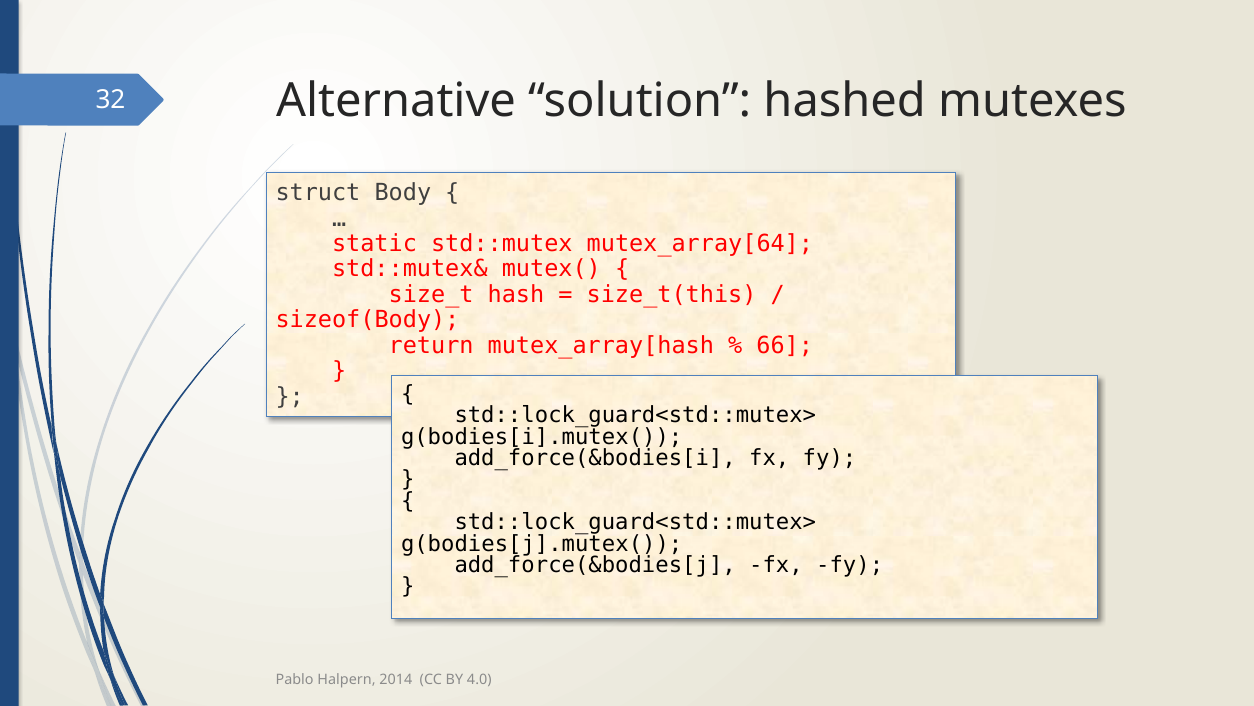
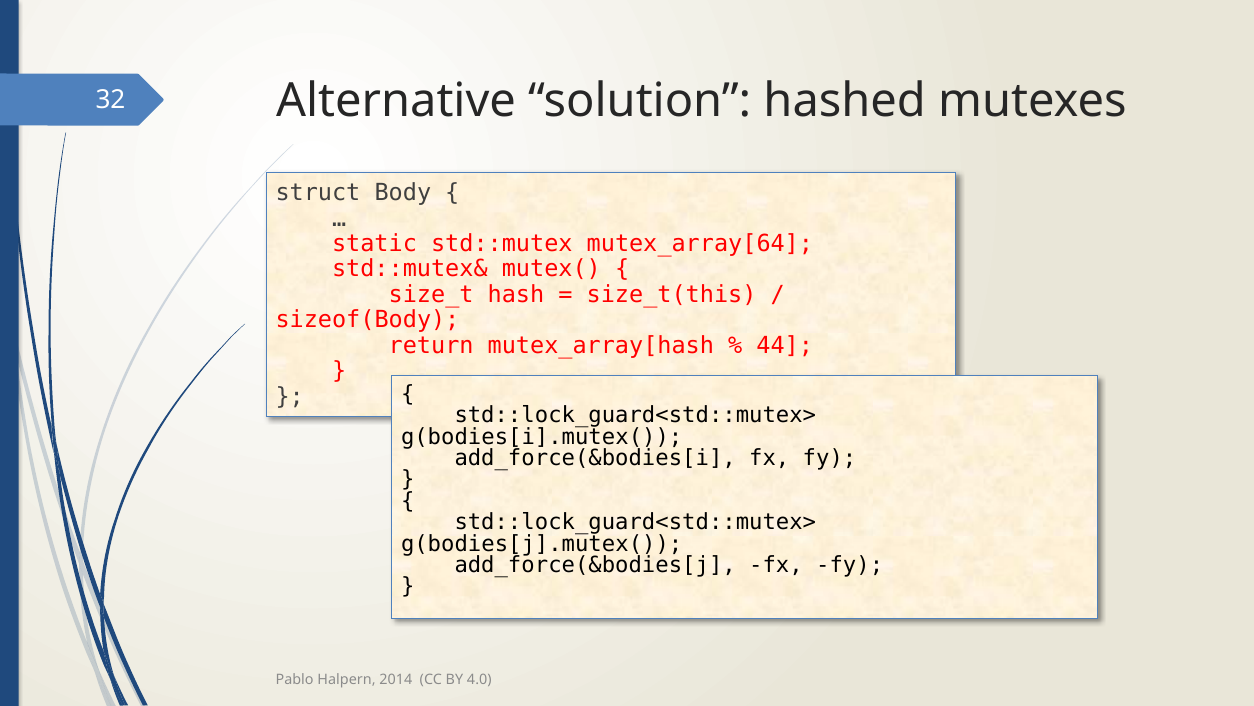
66: 66 -> 44 (785, 345)
